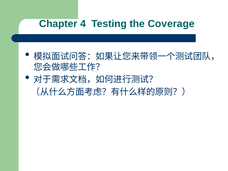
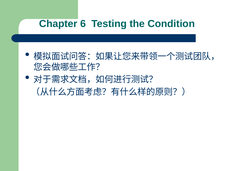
4: 4 -> 6 (83, 24)
Coverage: Coverage -> Condition (171, 24)
